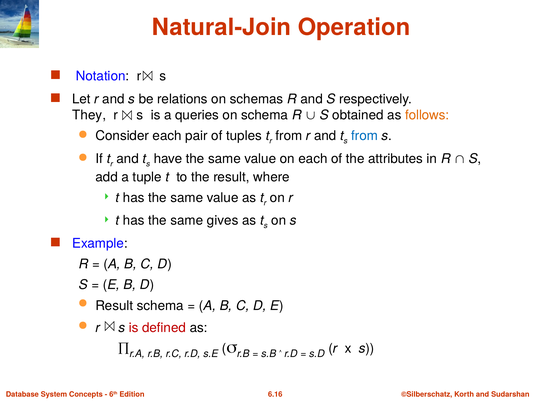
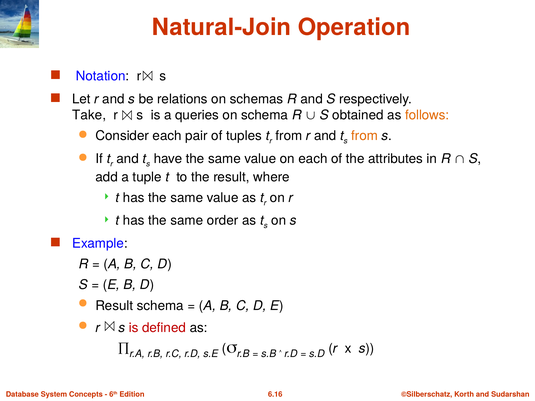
They: They -> Take (89, 115)
from colour: blue -> orange (365, 136)
gives: gives -> order (223, 221)
